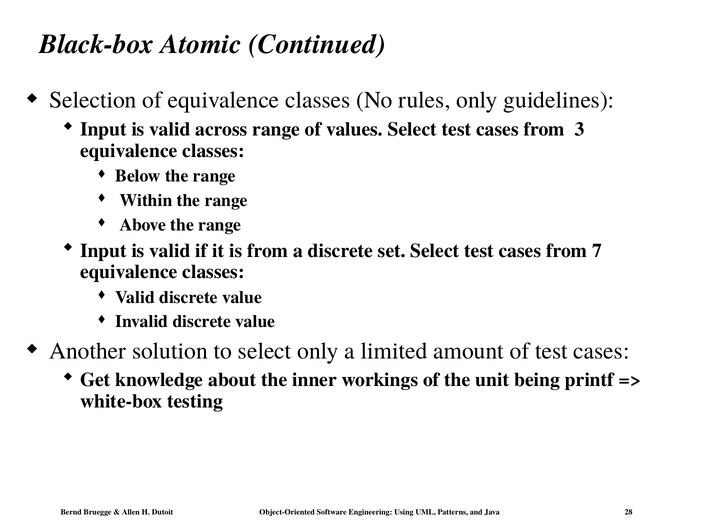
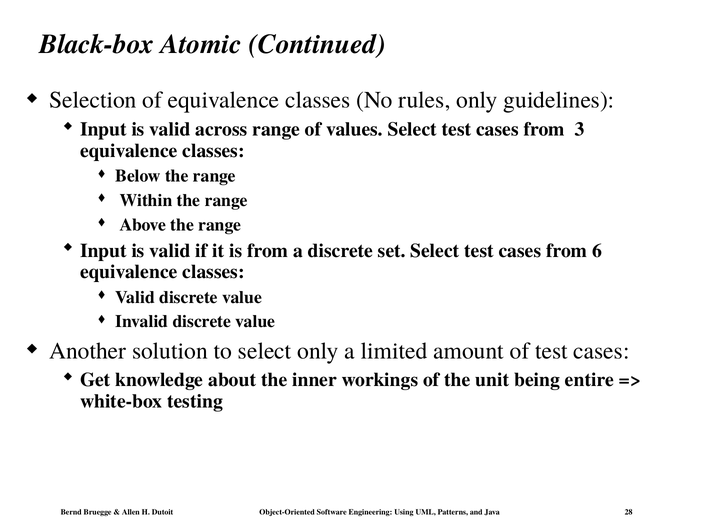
7: 7 -> 6 (597, 251)
printf: printf -> entire (589, 380)
